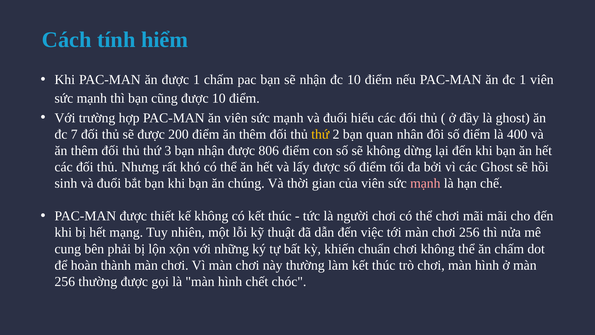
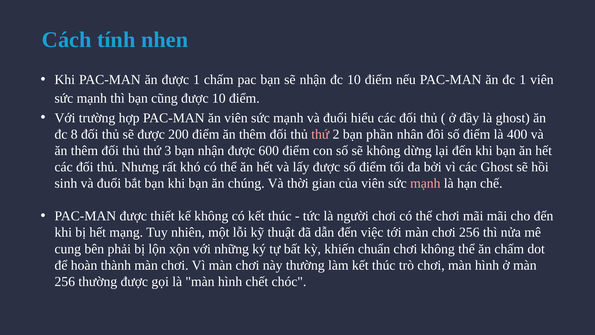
hiểm: hiểm -> nhen (165, 40)
7: 7 -> 8 (74, 134)
thứ colour: yellow -> pink (320, 134)
quan: quan -> phần (380, 134)
806: 806 -> 600 (269, 150)
